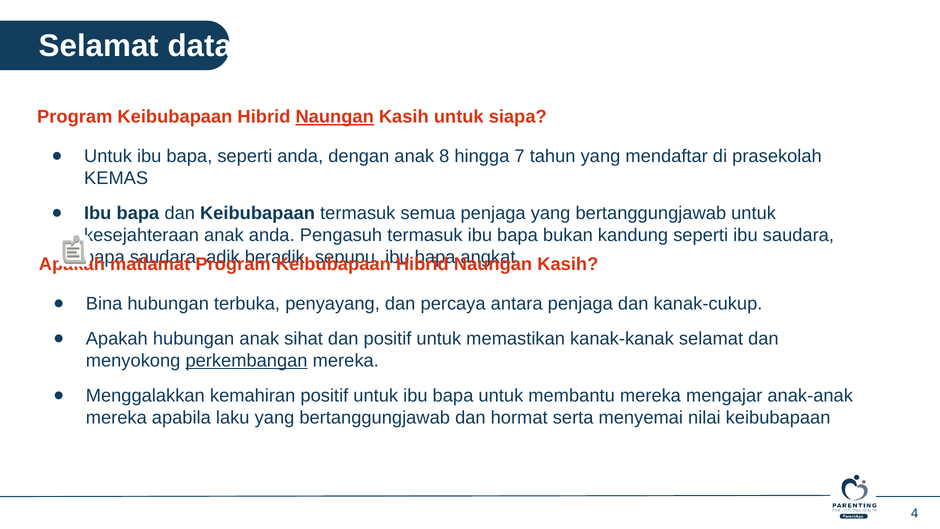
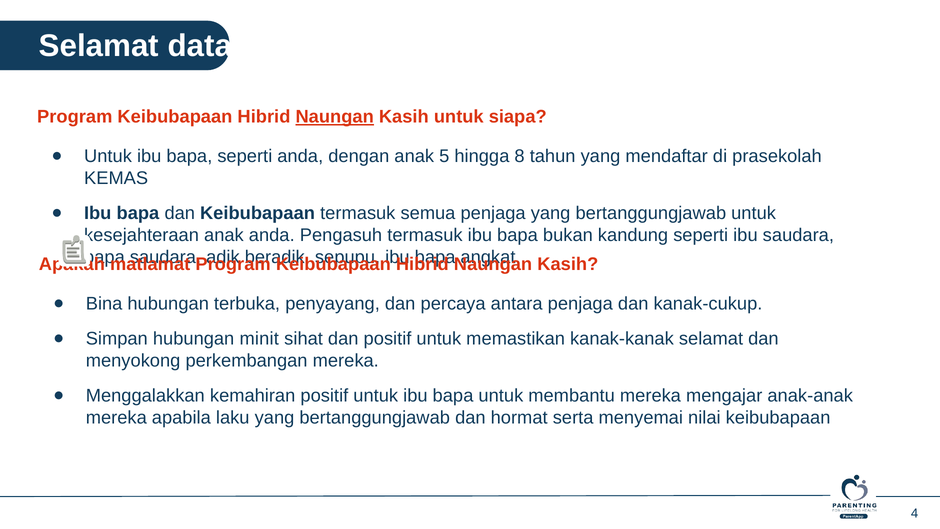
8: 8 -> 5 (444, 156)
7: 7 -> 8 (520, 156)
Apakah: Apakah -> Simpan (117, 338)
hubungan anak: anak -> minit (259, 338)
perkembangan underline: present -> none (247, 360)
